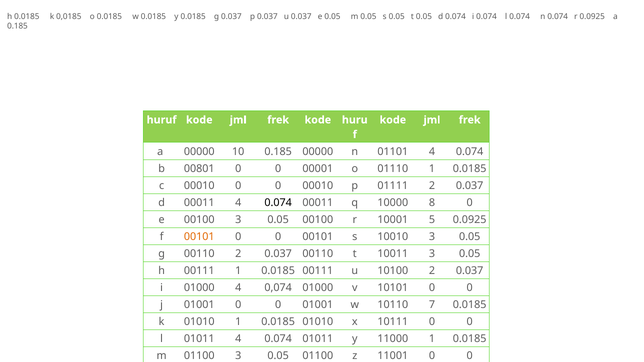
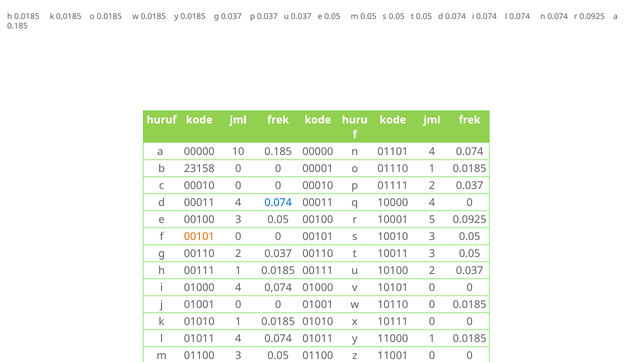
00801: 00801 -> 23158 (199, 169)
0.074 colour: black -> blue (278, 203)
10000 8: 8 -> 4 (432, 203)
10110 7: 7 -> 0 (432, 305)
